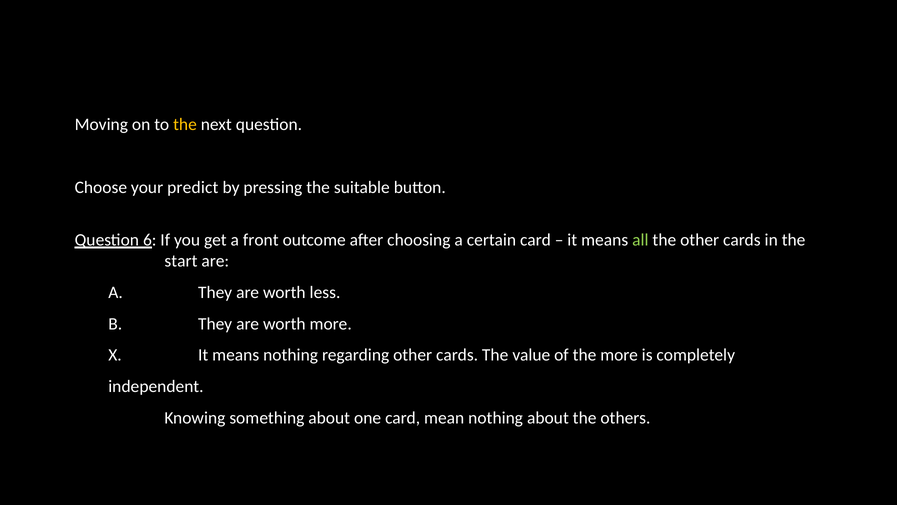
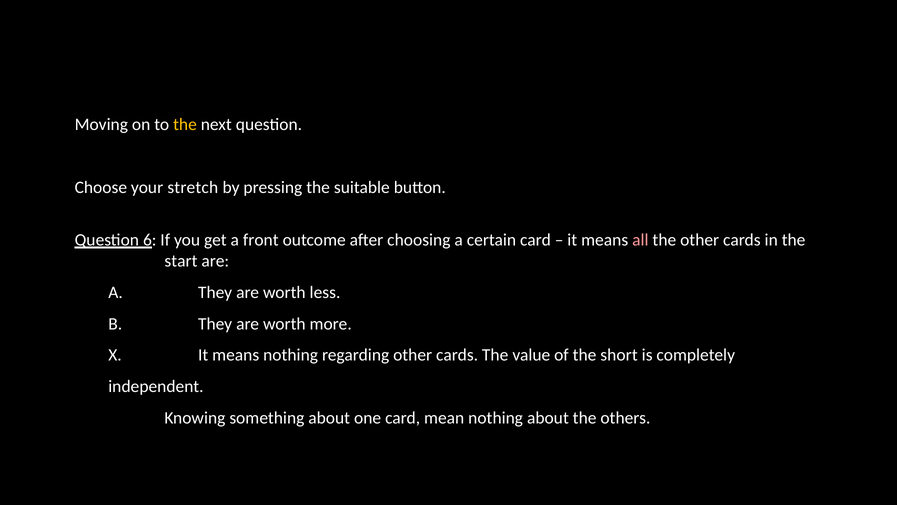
predict: predict -> stretch (193, 187)
all colour: light green -> pink (640, 240)
the more: more -> short (619, 355)
